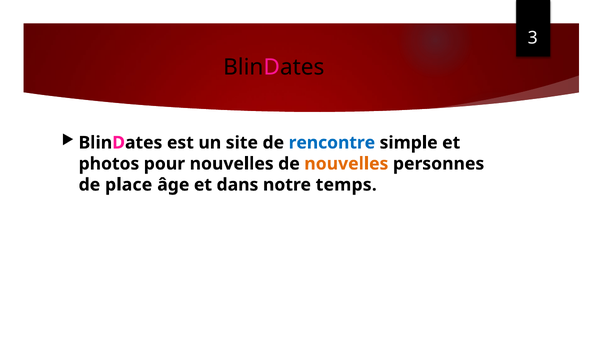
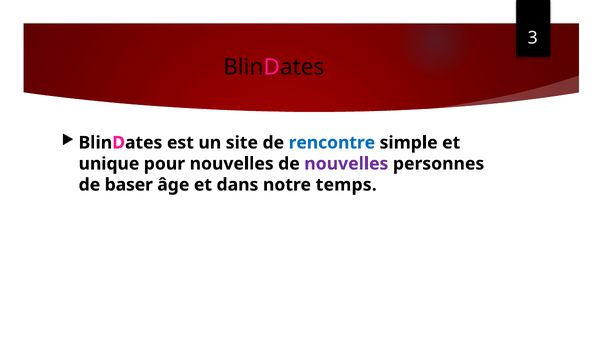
photos: photos -> unique (109, 164)
nouvelles colour: orange -> purple (346, 164)
place: place -> baser (129, 185)
